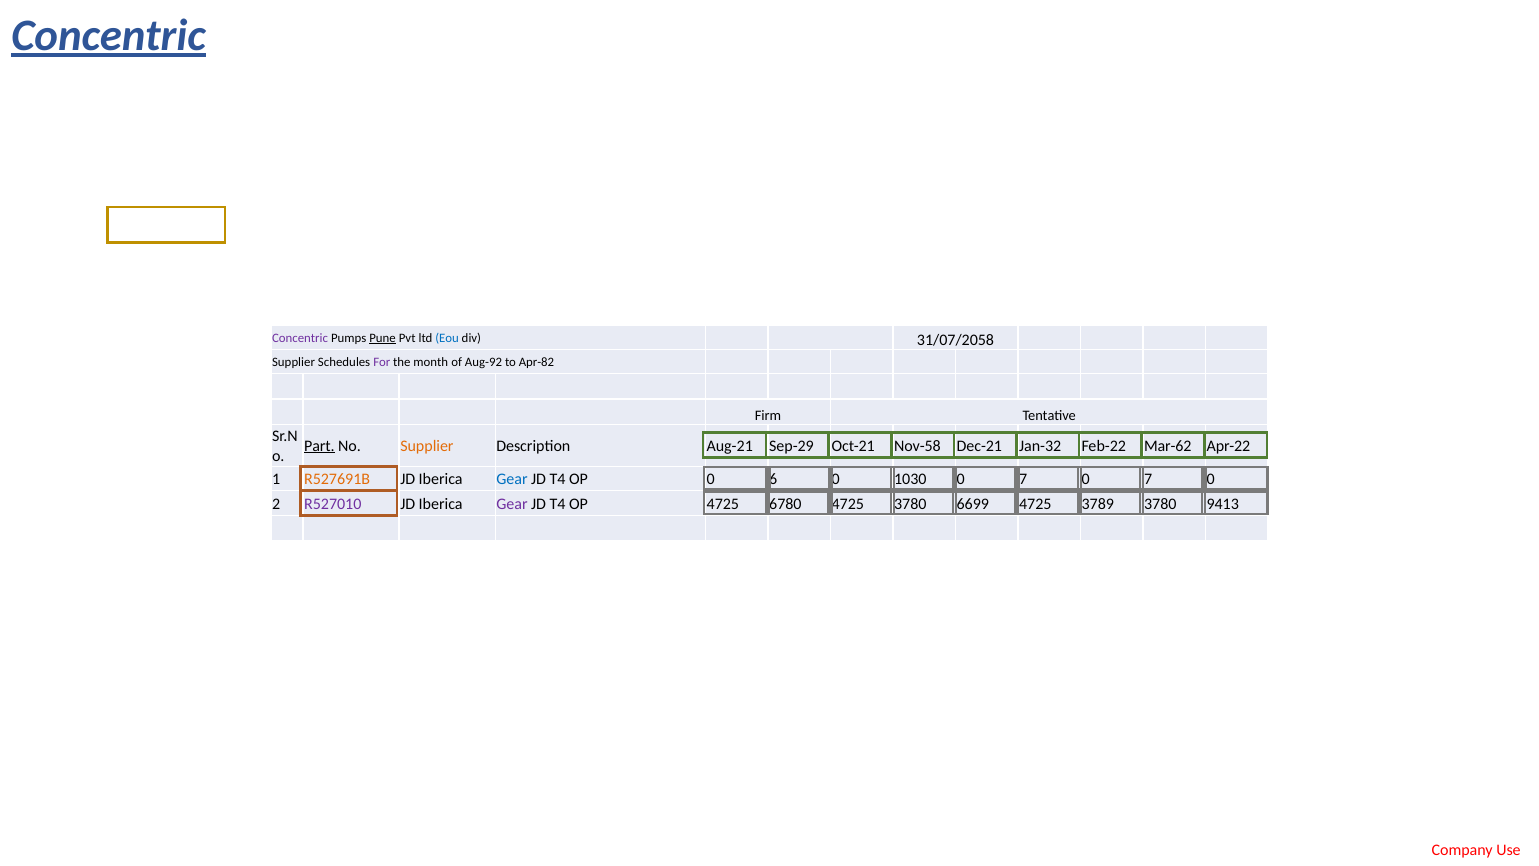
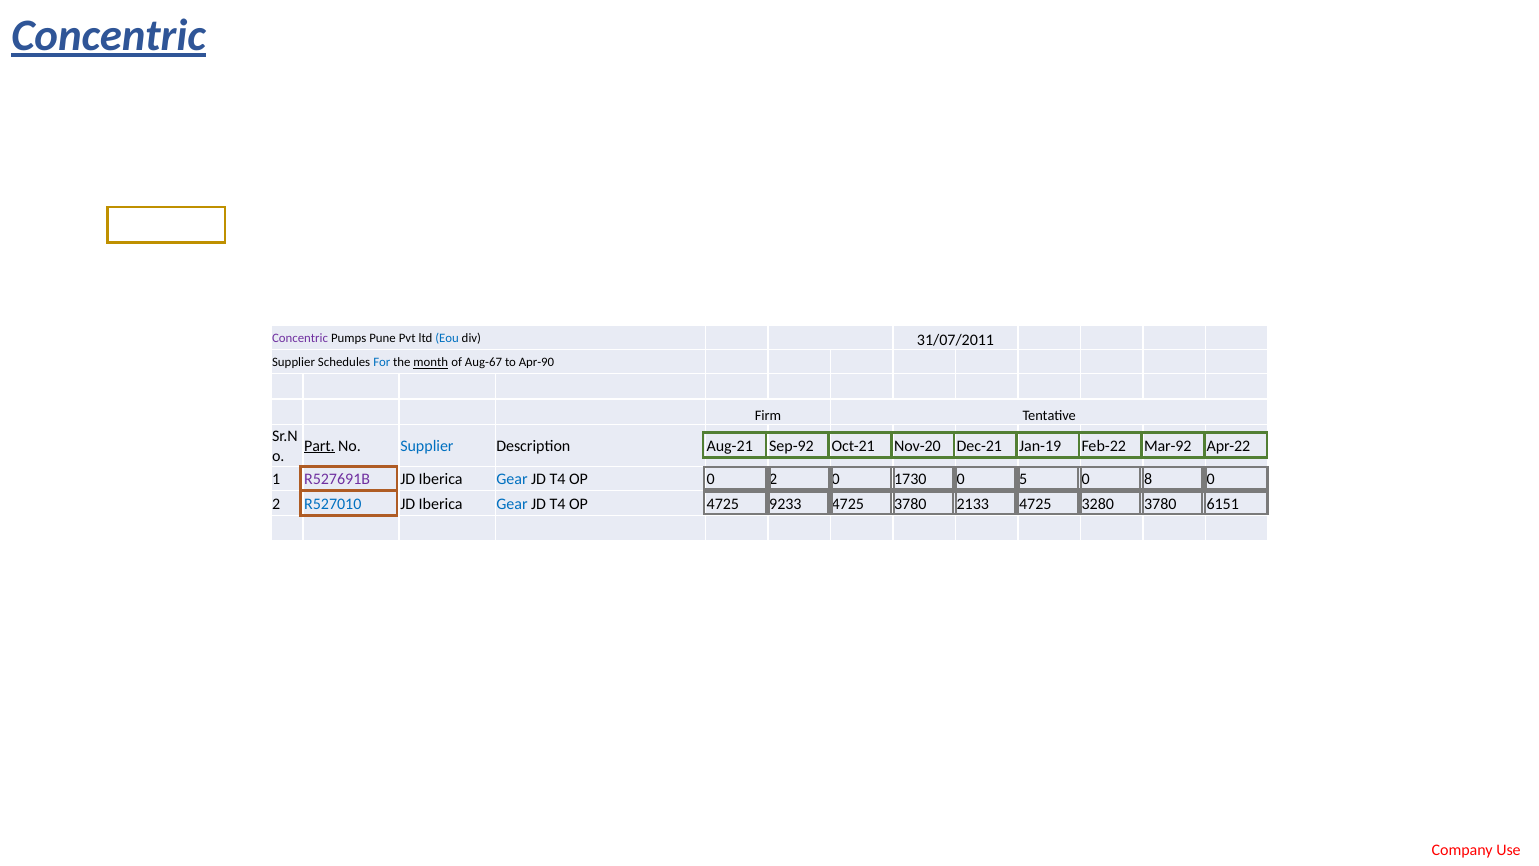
Pune underline: present -> none (383, 338)
31/07/2058: 31/07/2058 -> 31/07/2011 (956, 340)
For colour: purple -> blue (382, 362)
month underline: none -> present (431, 362)
Aug-92: Aug-92 -> Aug-67 (483, 362)
Apr-82: Apr-82 -> Apr-90 (536, 362)
Supplier colour: orange -> blue (427, 446)
Sep-29: Sep-29 -> Sep-92 (792, 446)
Nov-58: Nov-58 -> Nov-20 (917, 446)
Jan-32: Jan-32 -> Jan-19 (1040, 446)
Mar-62: Mar-62 -> Mar-92 (1168, 446)
R527691B colour: orange -> purple (337, 479)
OP 0 6: 6 -> 2 (773, 479)
1030: 1030 -> 1730 (910, 479)
7: 7 -> 5 (1023, 479)
7: 7 -> 8 (1148, 479)
R527010 colour: purple -> blue (333, 504)
Gear colour: purple -> blue (512, 504)
6780: 6780 -> 9233 (785, 504)
6699: 6699 -> 2133 (973, 504)
3789: 3789 -> 3280 (1098, 504)
9413: 9413 -> 6151 (1223, 504)
